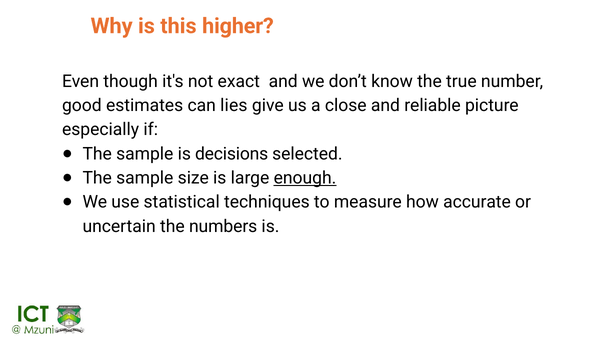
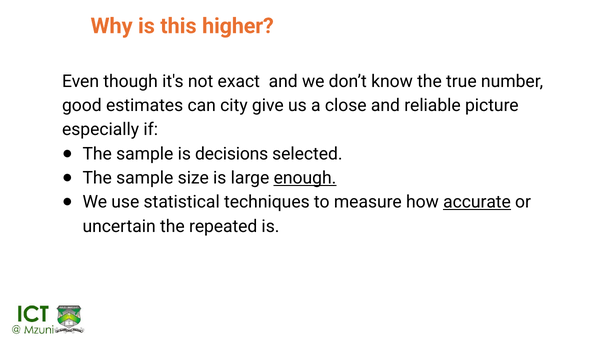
lies: lies -> city (234, 105)
accurate underline: none -> present (477, 202)
numbers: numbers -> repeated (223, 226)
